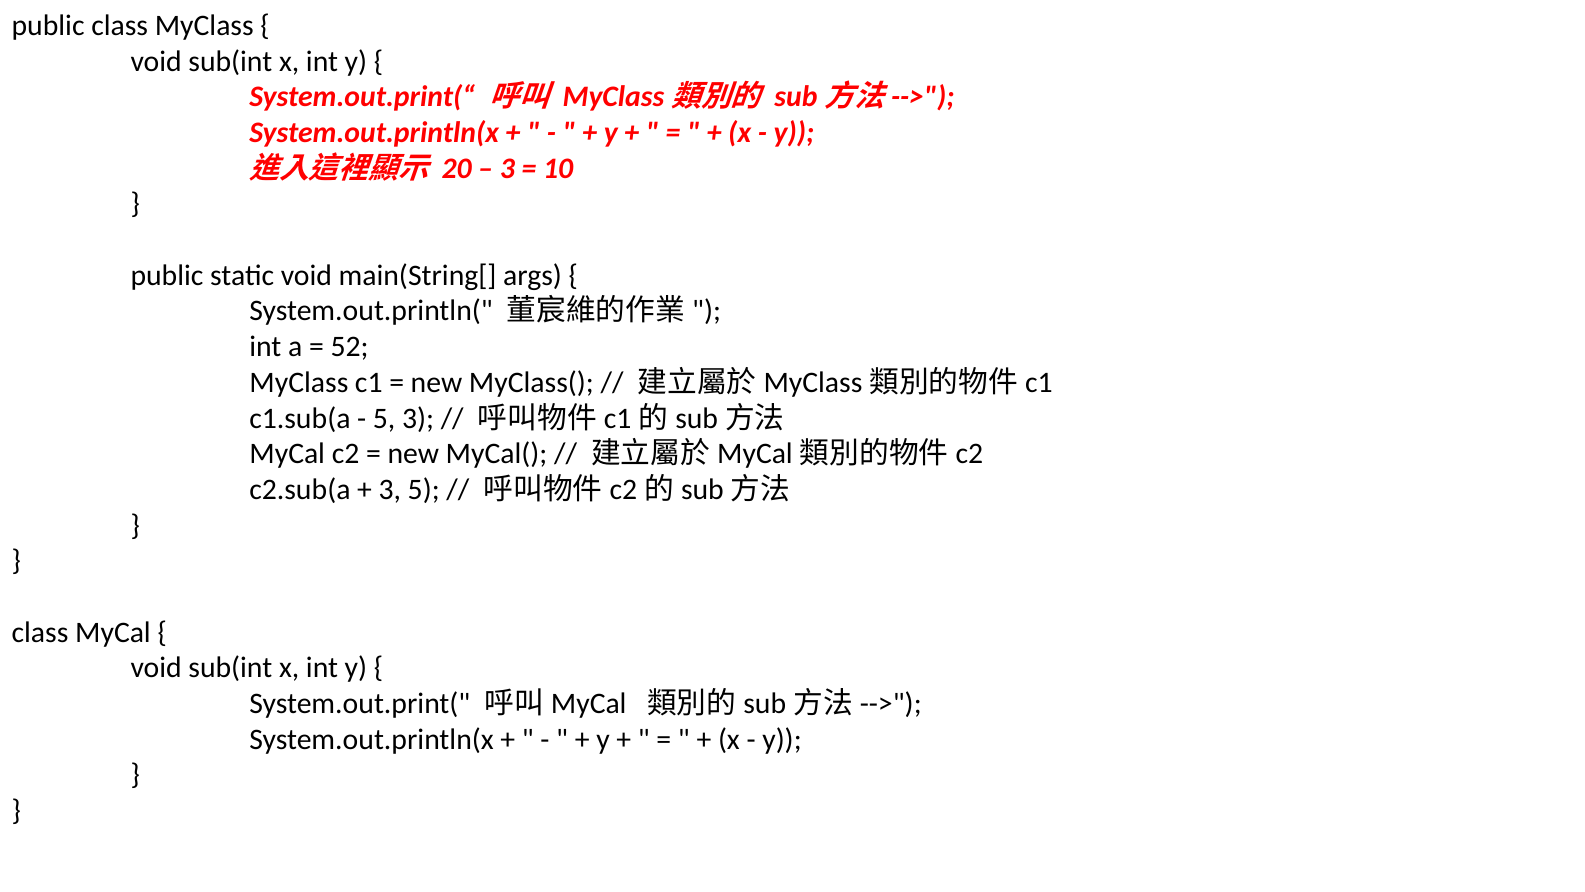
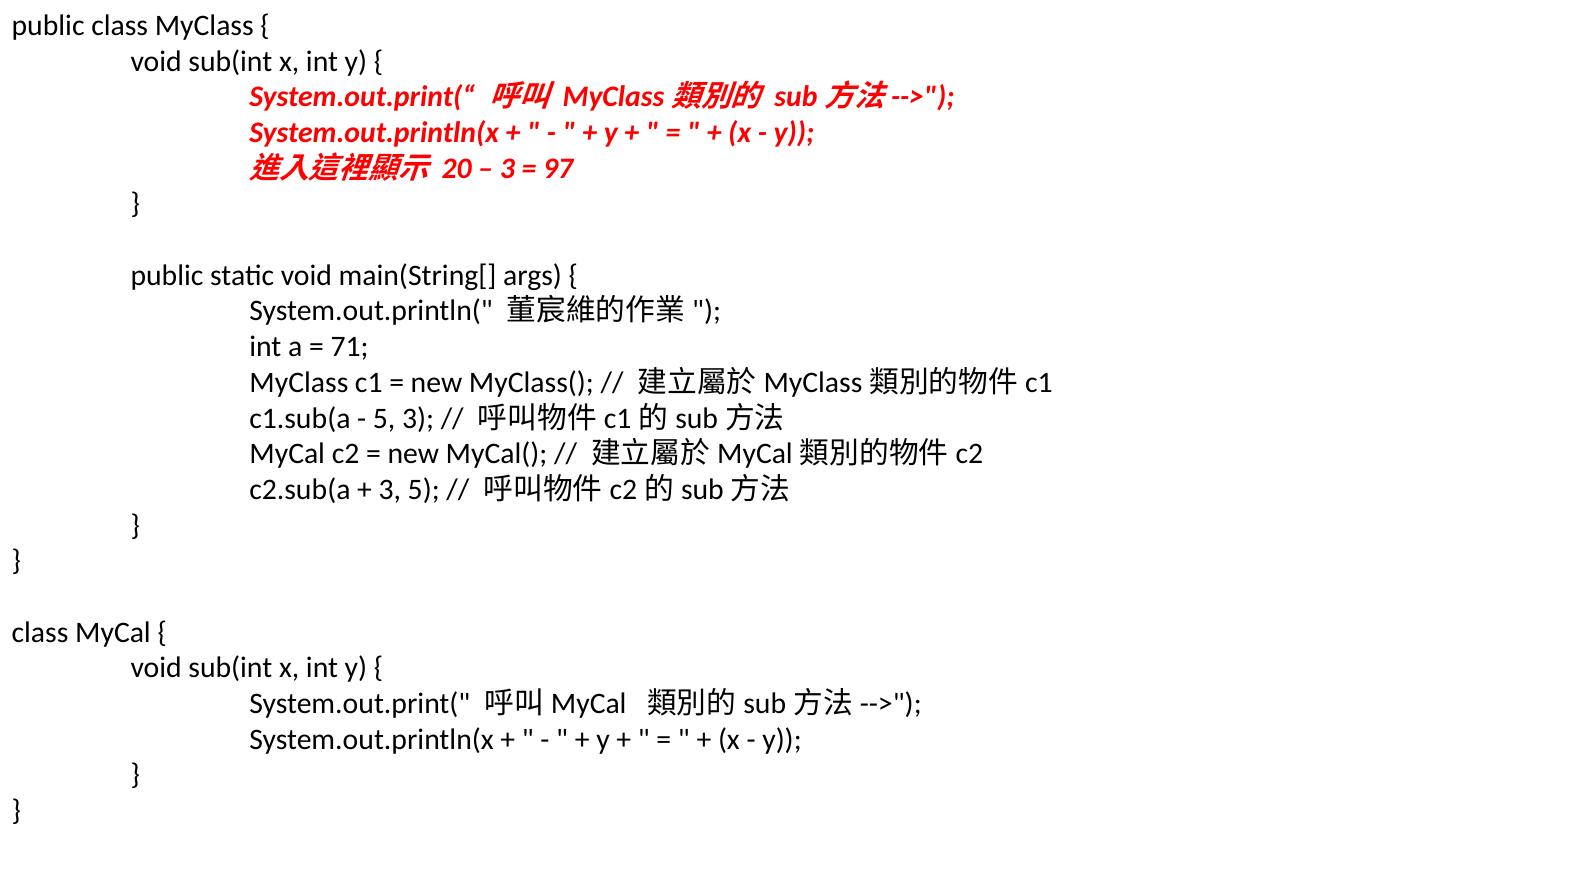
10: 10 -> 97 (558, 168)
52: 52 -> 71 (350, 347)
